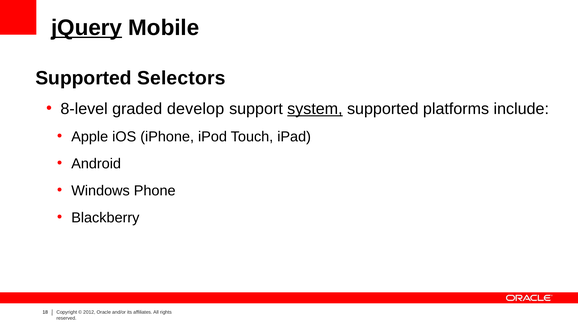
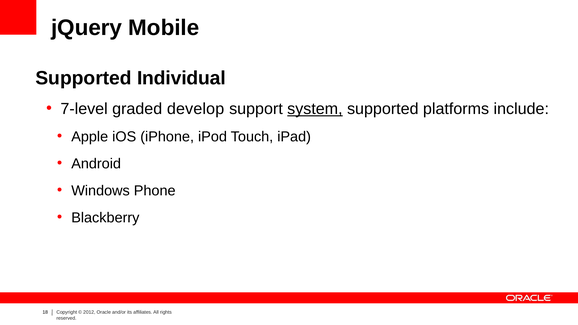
jQuery underline: present -> none (87, 28)
Selectors: Selectors -> Individual (181, 78)
8-level: 8-level -> 7-level (84, 109)
